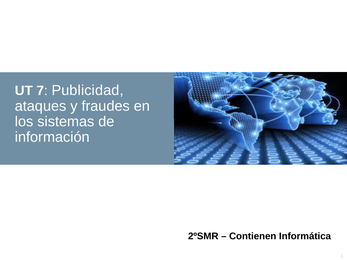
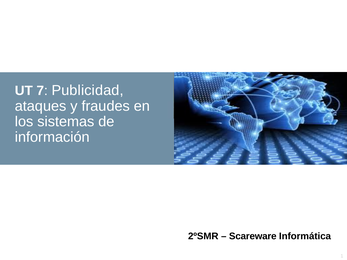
Contienen: Contienen -> Scareware (253, 237)
